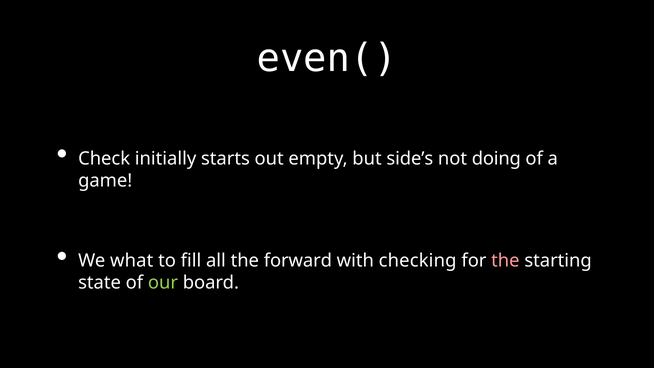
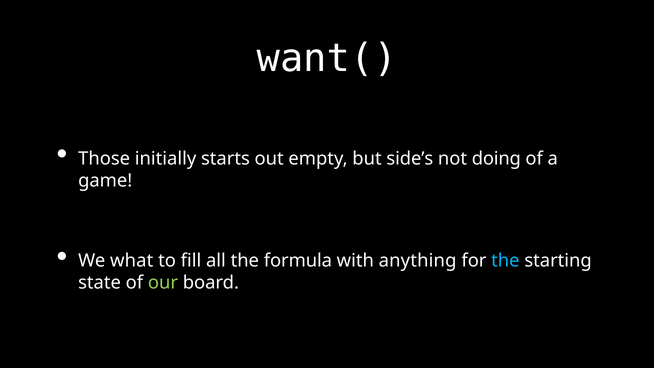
even(: even( -> want( (327, 59)
Check: Check -> Those (104, 159)
forward: forward -> formula (298, 261)
checking: checking -> anything (418, 261)
the colour: pink -> light blue (505, 261)
